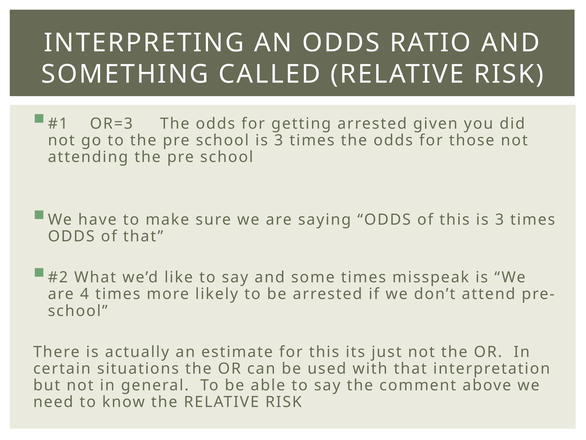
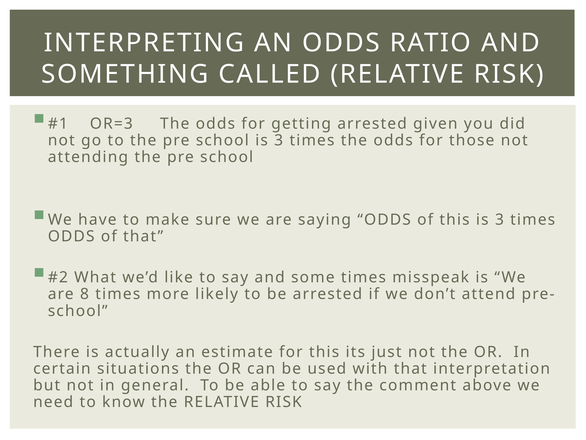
4: 4 -> 8 (84, 294)
